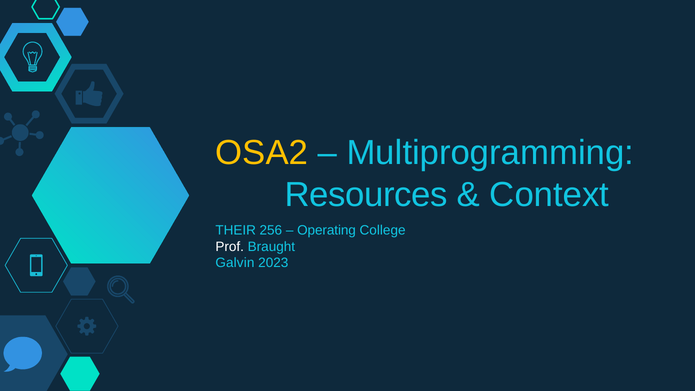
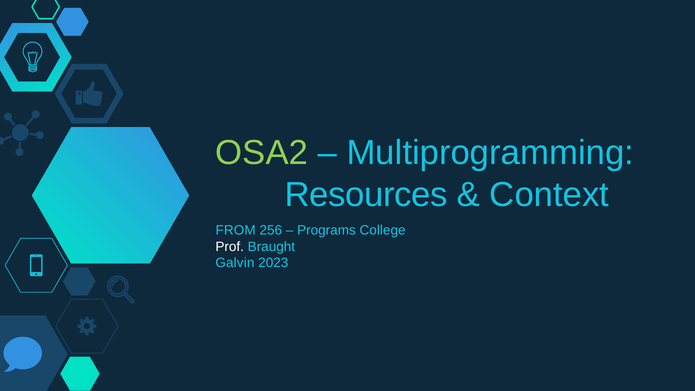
OSA2 colour: yellow -> light green (262, 153)
THEIR: THEIR -> FROM (236, 230)
Operating: Operating -> Programs (326, 230)
